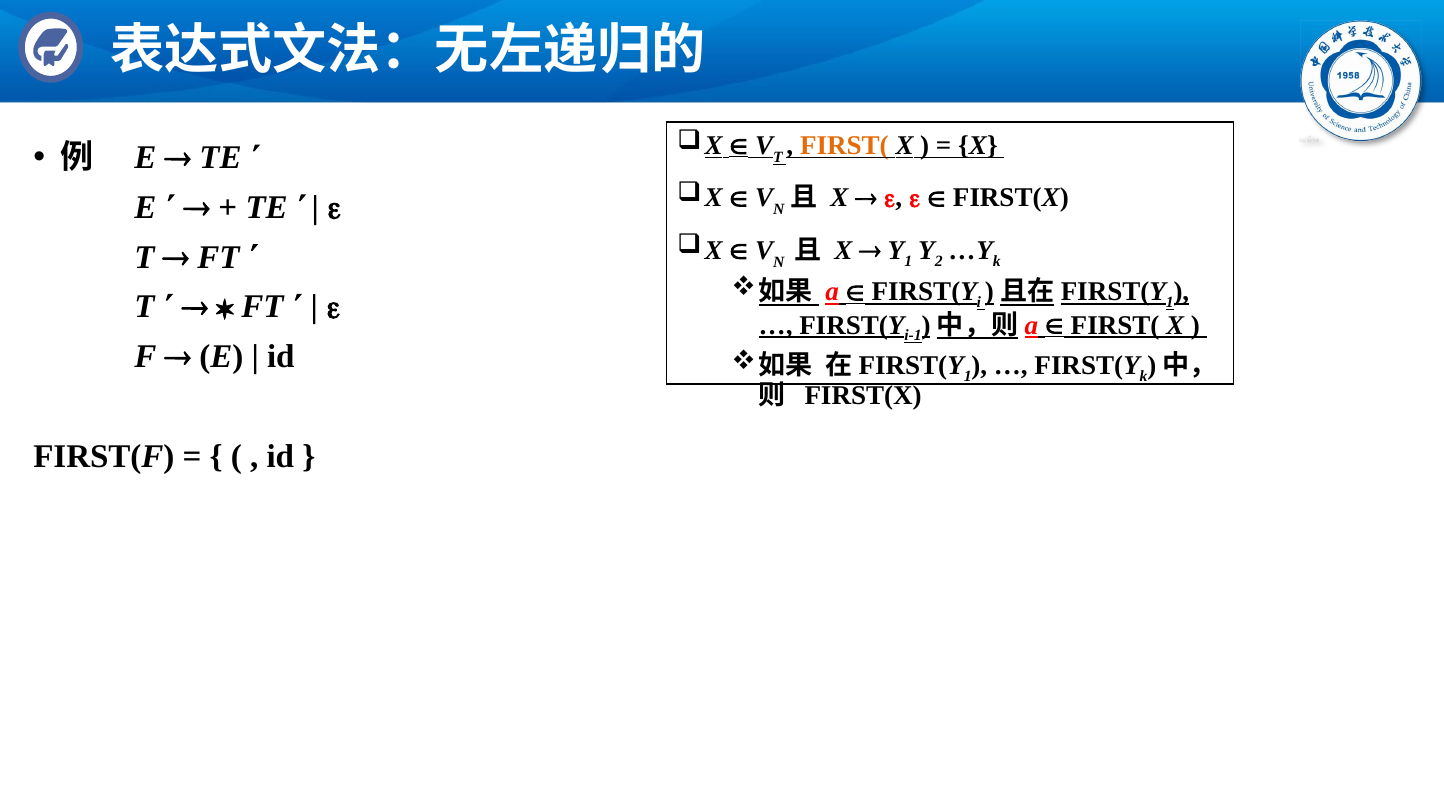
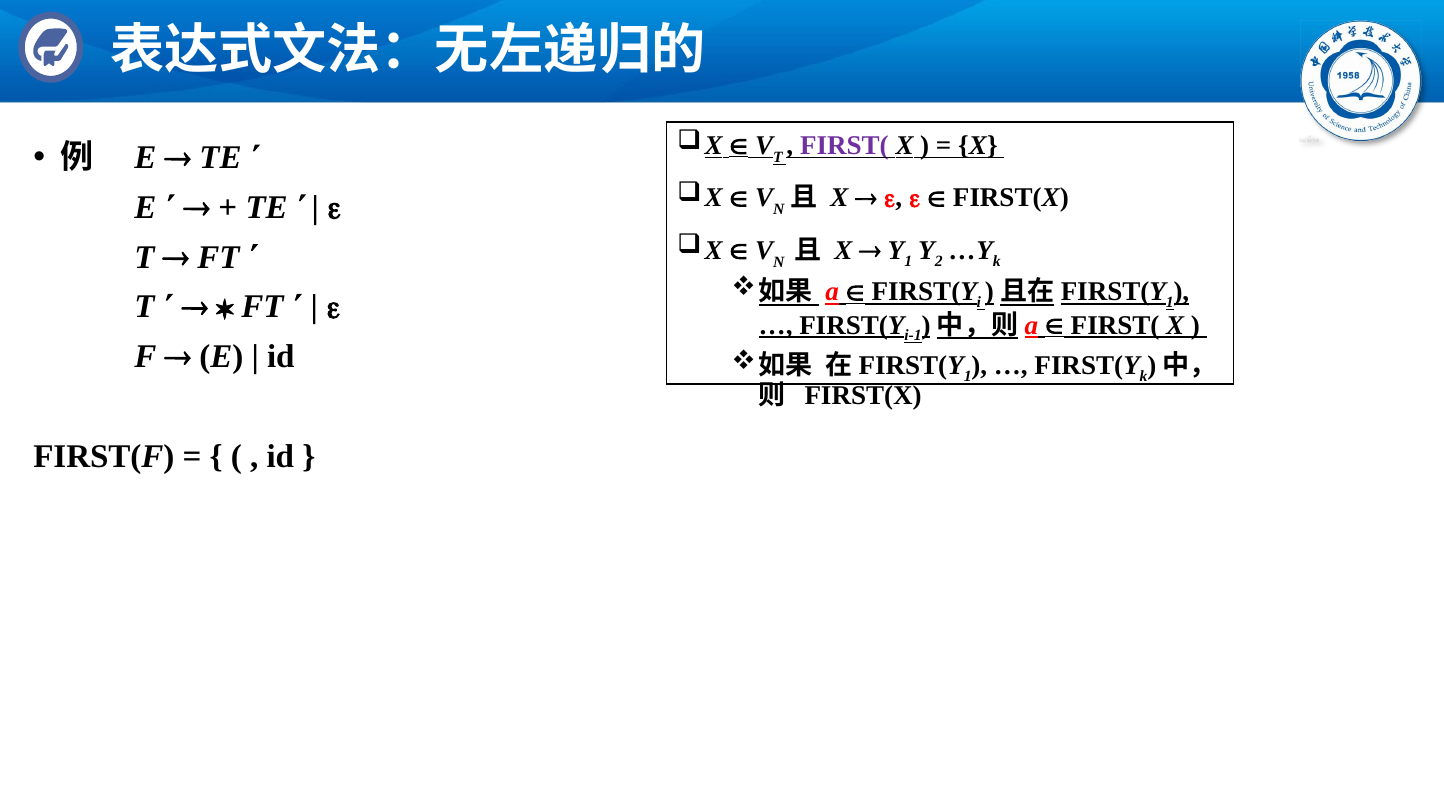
FIRST( colour: orange -> purple (844, 145)
